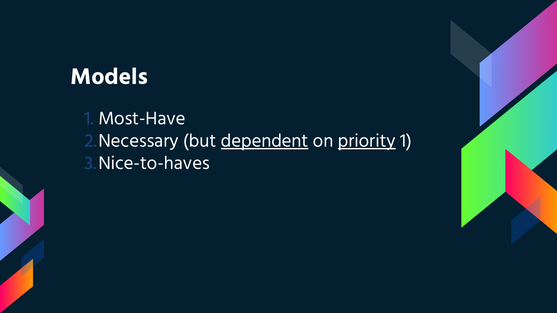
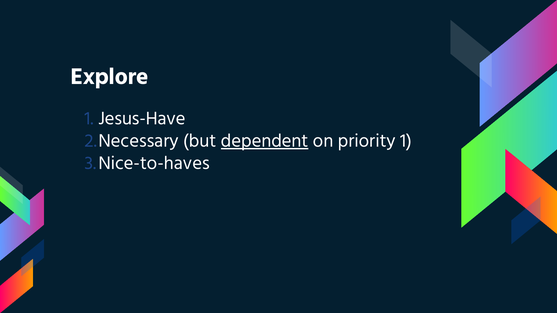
Models: Models -> Explore (109, 76)
Most-Have: Most-Have -> Jesus-Have (142, 119)
priority underline: present -> none (367, 141)
